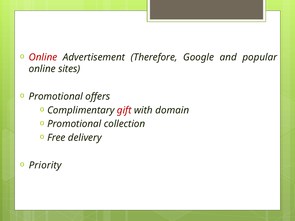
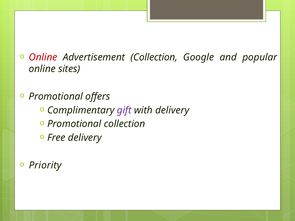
Advertisement Therefore: Therefore -> Collection (154, 57)
gift colour: red -> purple (124, 110)
with domain: domain -> delivery (172, 110)
